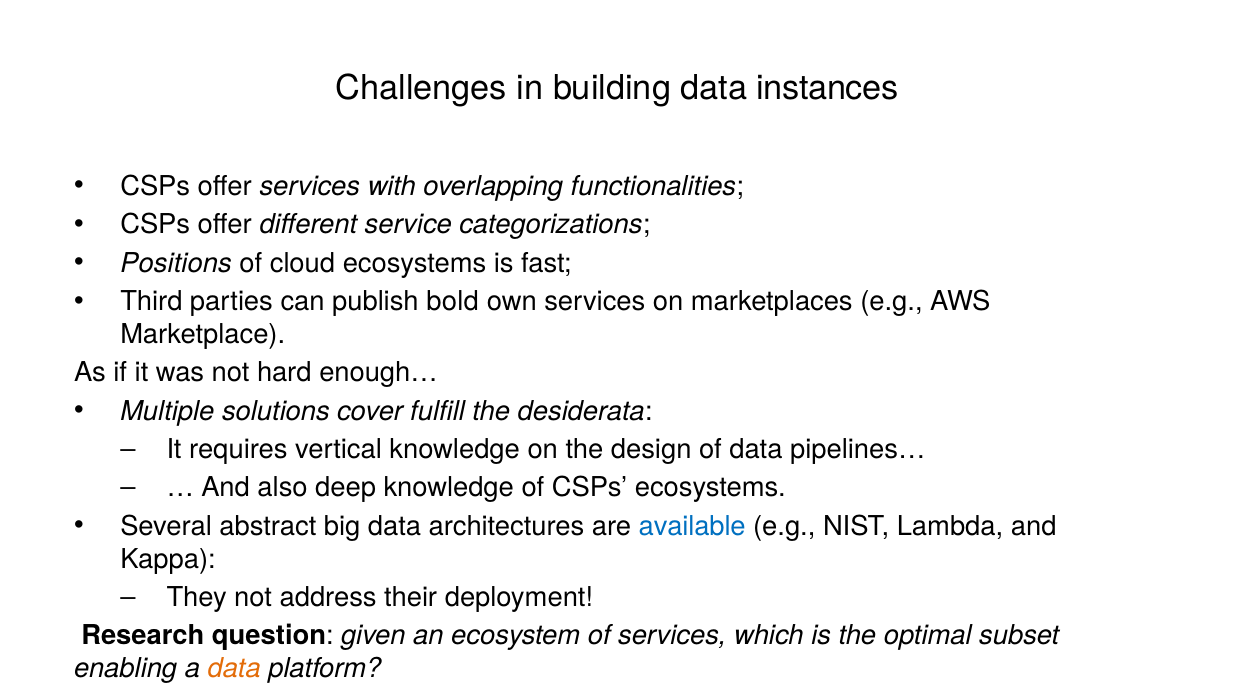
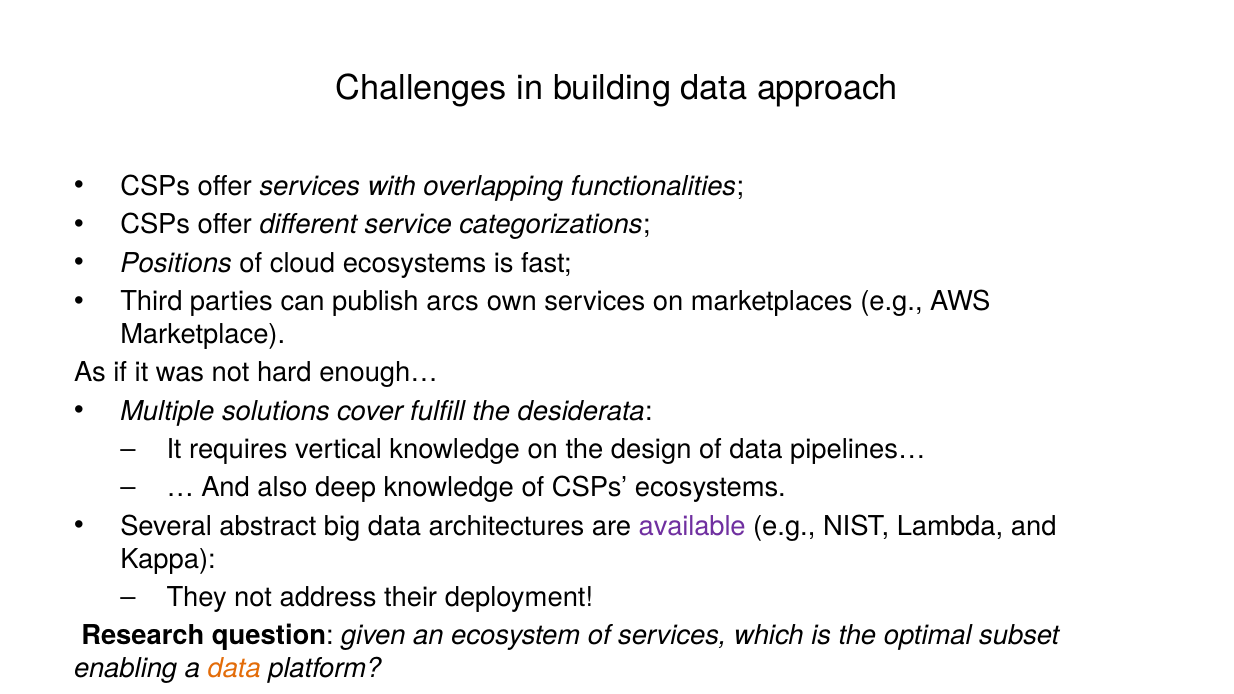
instances: instances -> approach (827, 88)
bold: bold -> arcs (453, 302)
available colour: blue -> purple (692, 526)
